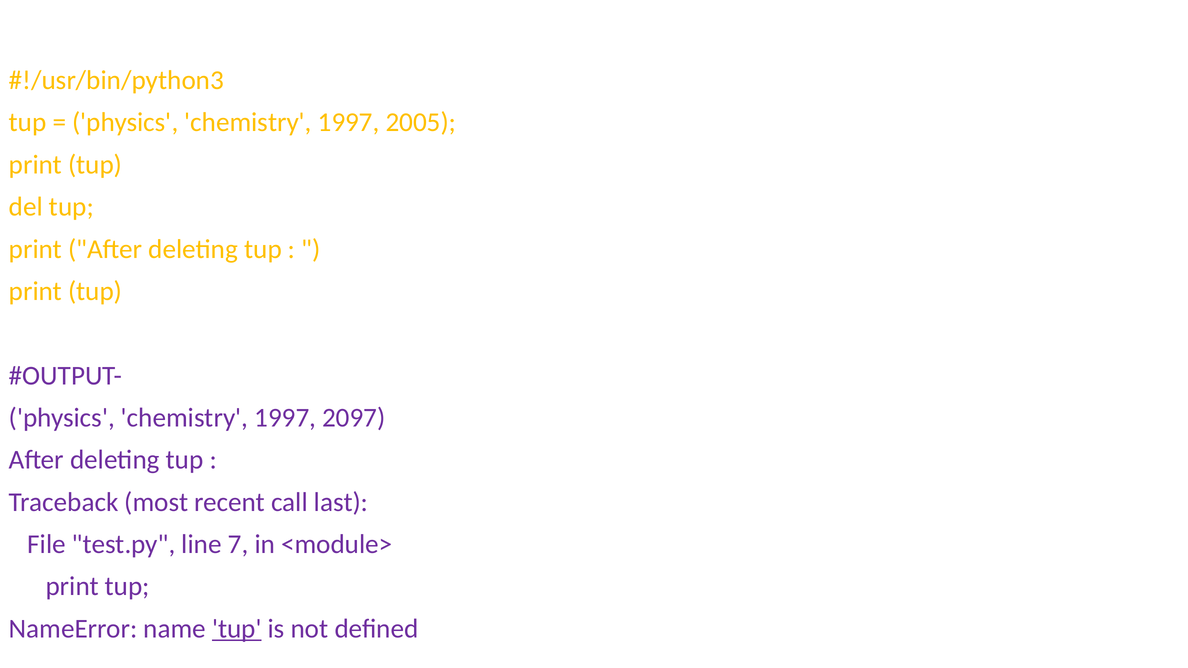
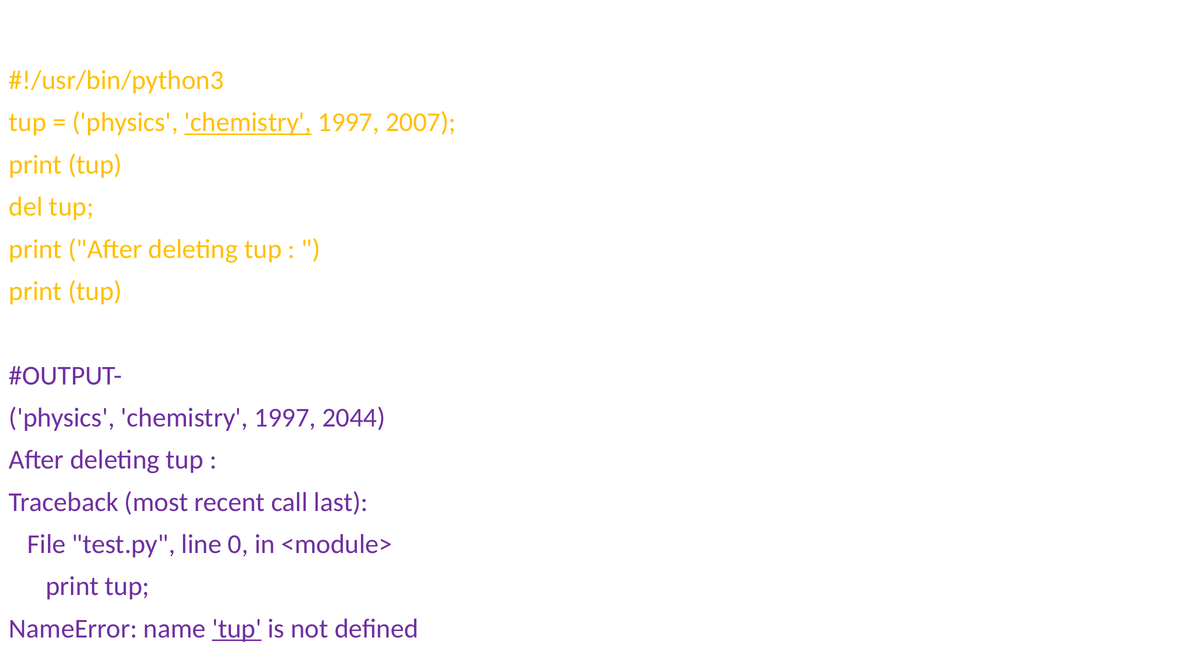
chemistry underline: none -> present (248, 123)
2005: 2005 -> 2007 (421, 123)
2097: 2097 -> 2044 (354, 418)
7: 7 -> 0 (238, 545)
